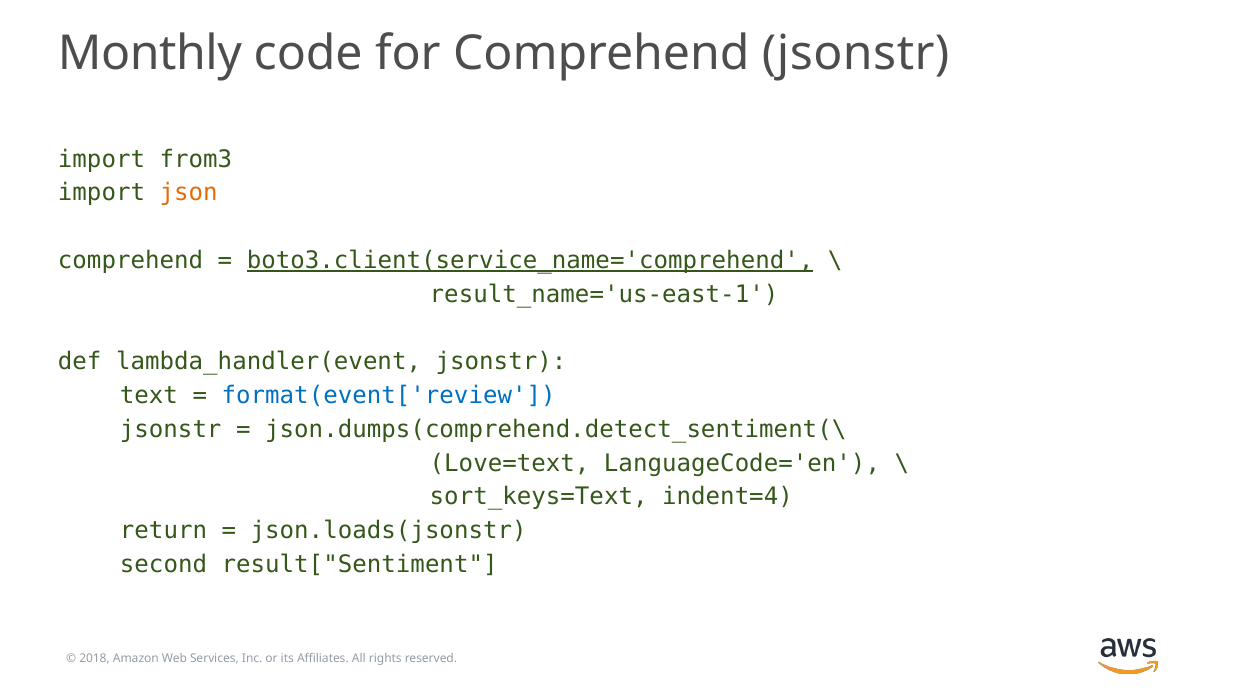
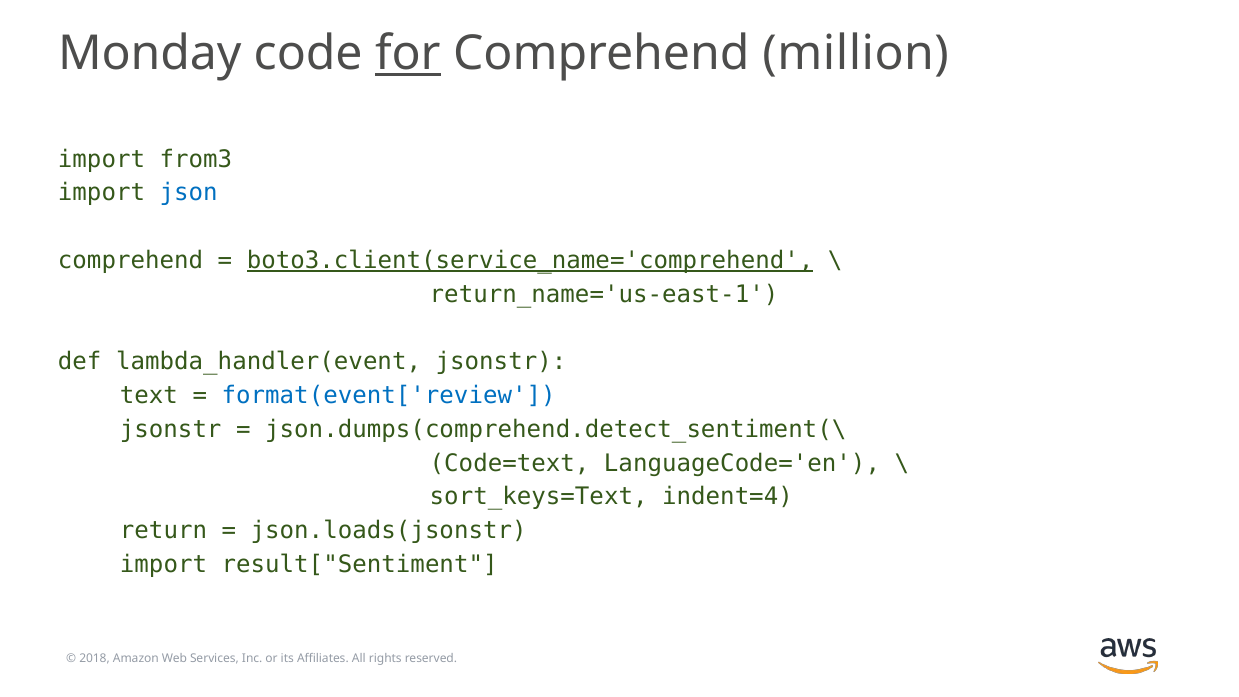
Monthly: Monthly -> Monday (150, 54)
for underline: none -> present (408, 54)
Comprehend jsonstr: jsonstr -> million (856, 54)
json colour: orange -> blue (189, 193)
result_name='us-east-1: result_name='us-east-1 -> return_name='us-east-1 (604, 294)
Love=text: Love=text -> Code=text (510, 463)
second: second -> import (163, 564)
